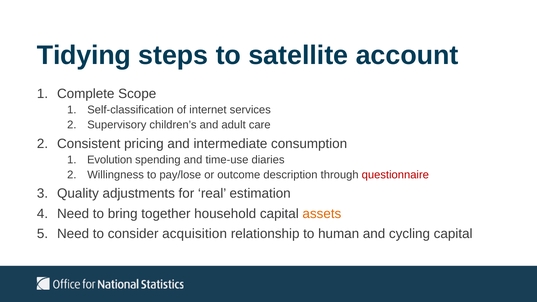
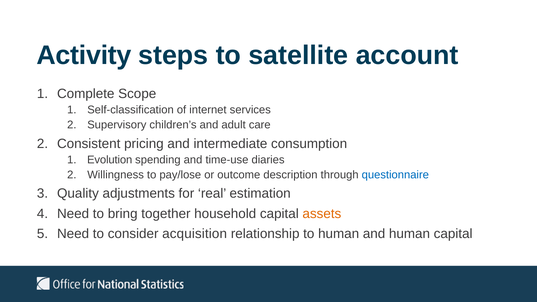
Tidying: Tidying -> Activity (84, 55)
questionnaire colour: red -> blue (395, 175)
and cycling: cycling -> human (409, 234)
